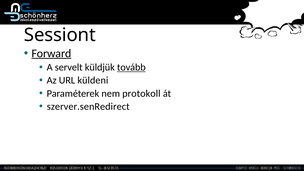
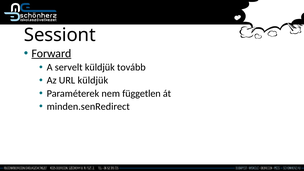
tovább underline: present -> none (131, 67)
URL küldeni: küldeni -> küldjük (93, 80)
protokoll: protokoll -> független (141, 93)
szerver.senRedirect: szerver.senRedirect -> minden.senRedirect (88, 106)
